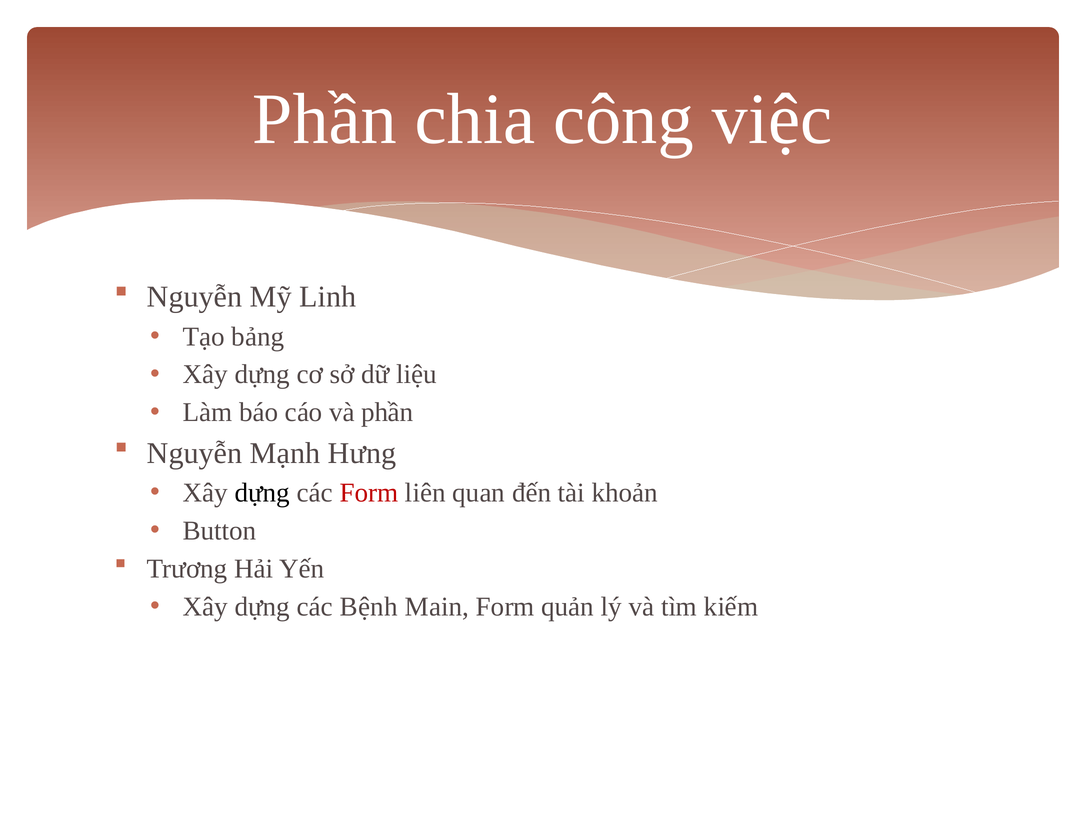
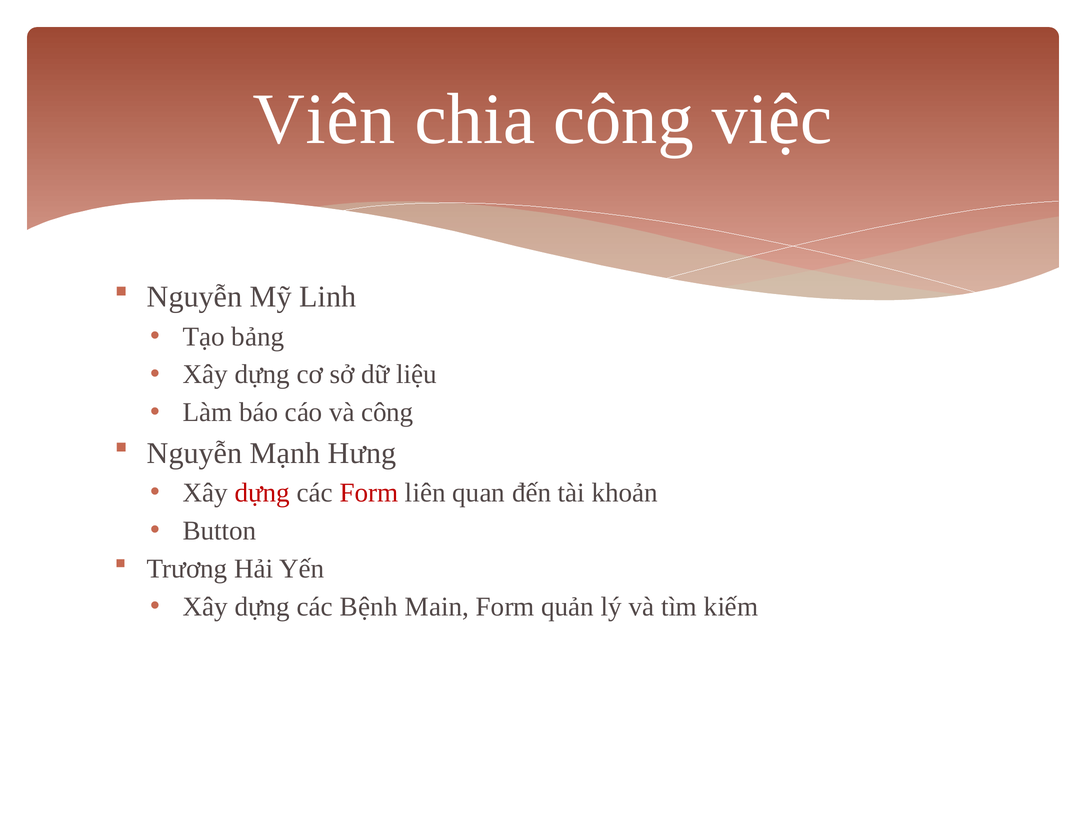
Phần: Phần -> Viên (324, 119)
và phần: phần -> công (387, 412)
dựng colour: black -> red (262, 493)
